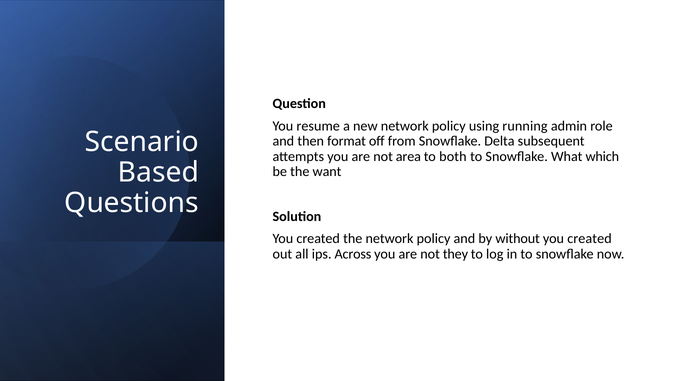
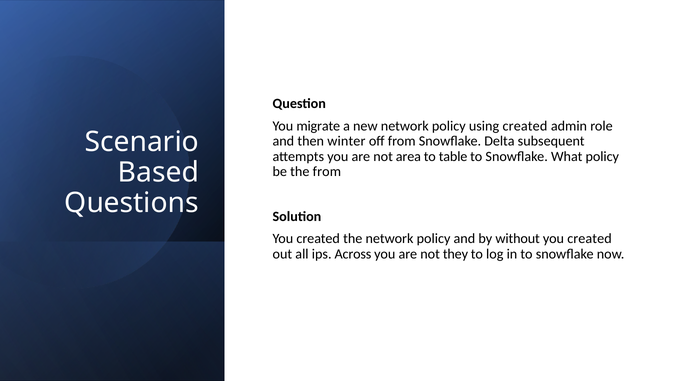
resume: resume -> migrate (318, 126)
using running: running -> created (525, 126)
format: format -> winter (346, 141)
both: both -> table (453, 157)
What which: which -> policy (602, 157)
the want: want -> from (327, 172)
